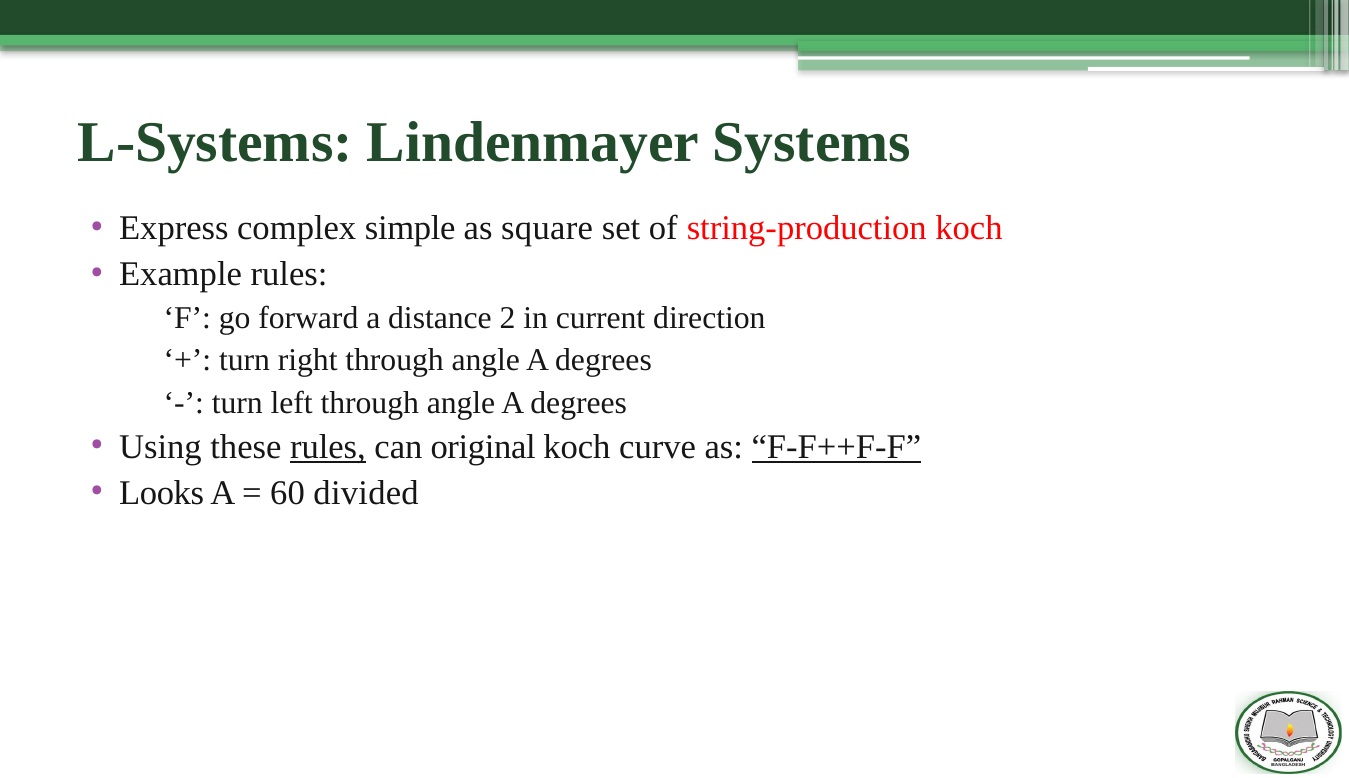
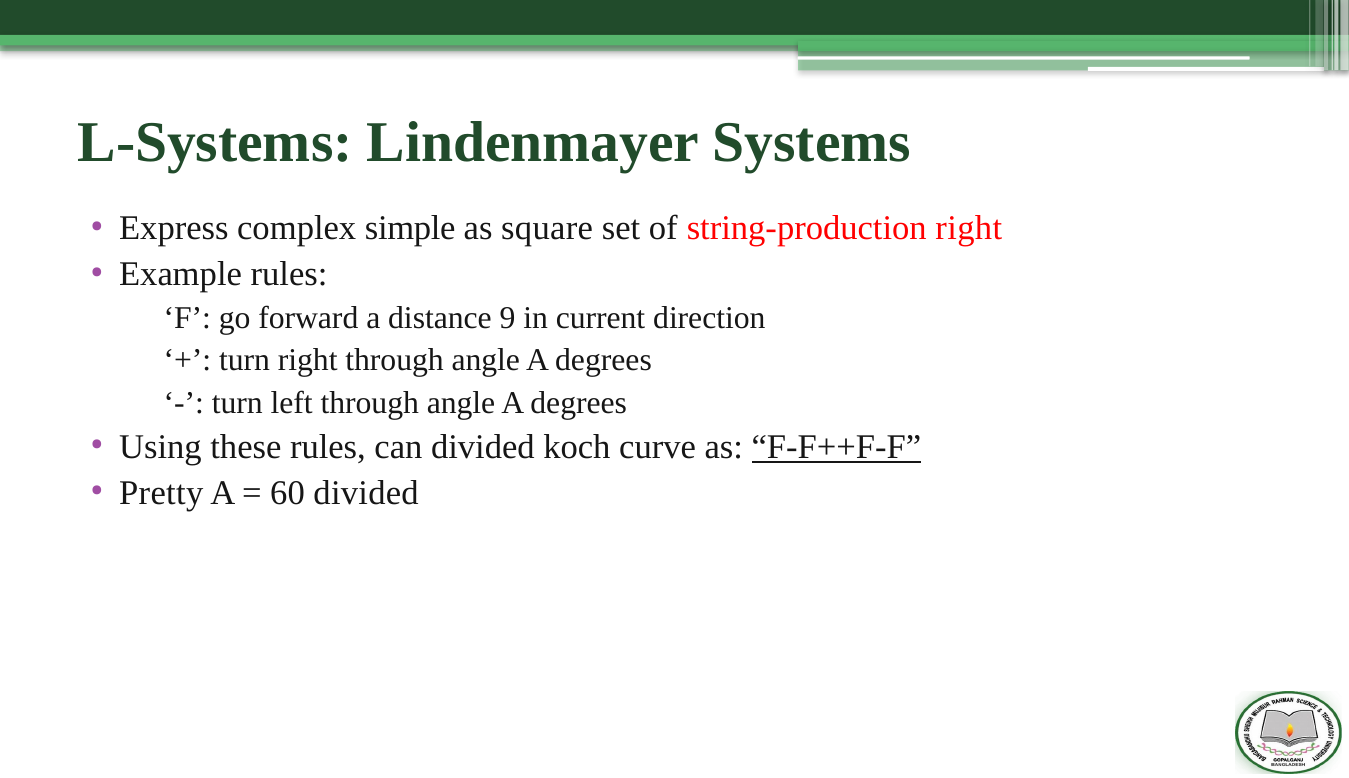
string‐production koch: koch -> right (969, 229)
2: 2 -> 9 (508, 318)
rules underline: present -> none (328, 447)
can original: original -> divided (483, 447)
Looks: Looks -> Pretty (161, 493)
